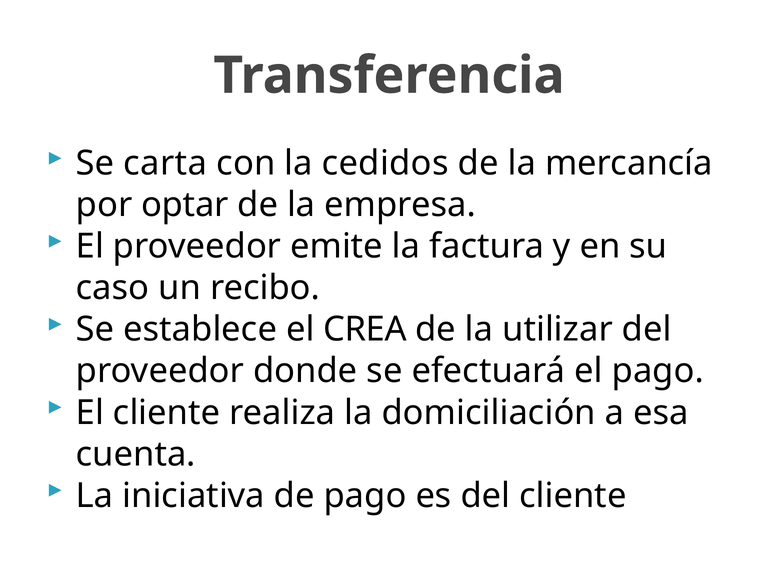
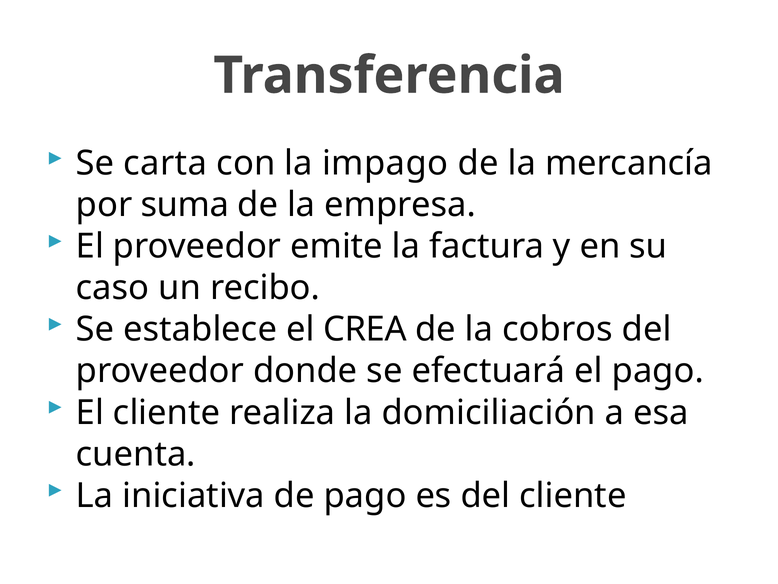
cedidos: cedidos -> impago (385, 163)
optar: optar -> suma (185, 205)
utilizar: utilizar -> cobros (558, 329)
